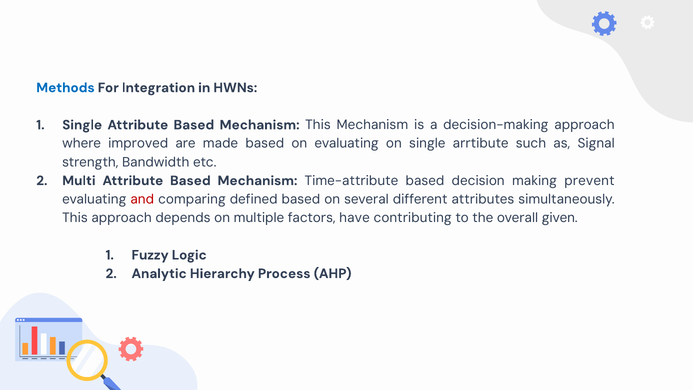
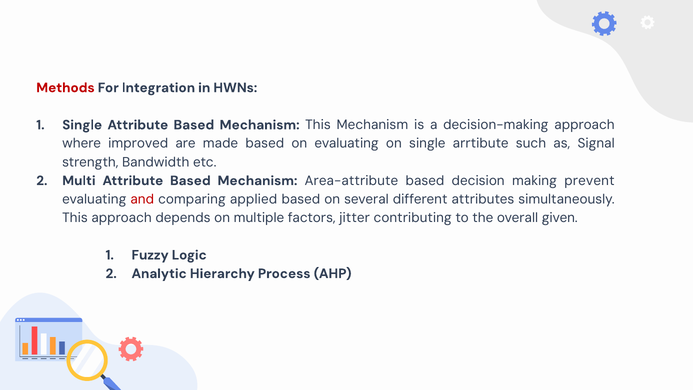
Methods colour: blue -> red (65, 88)
Time-attribute: Time-attribute -> Area-attribute (351, 181)
defined: defined -> applied (254, 199)
have: have -> jitter (355, 218)
